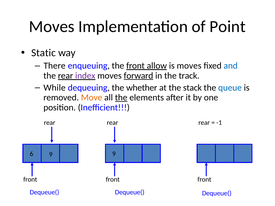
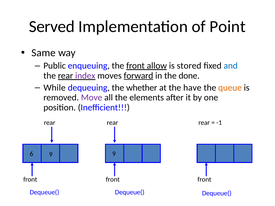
Moves: Moves -> Served (52, 27)
Static: Static -> Same (44, 53)
There: There -> Public (55, 66)
is moves: moves -> stored (189, 66)
track: track -> done (189, 76)
stack: stack -> have (192, 88)
queue colour: blue -> orange (230, 88)
Move colour: orange -> purple (92, 98)
the underline: present -> none (121, 98)
